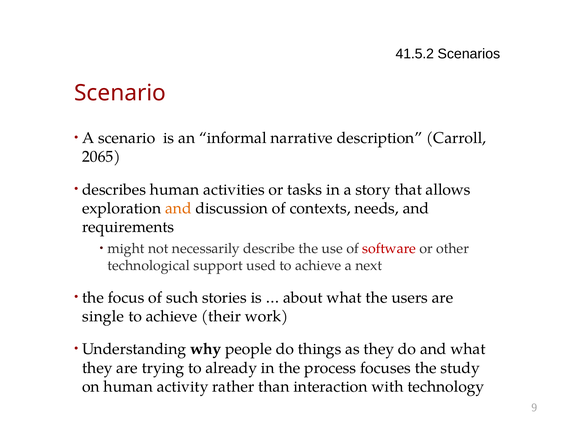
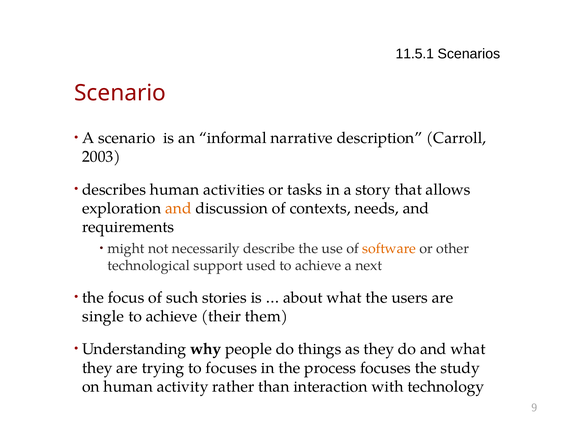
41.5.2: 41.5.2 -> 11.5.1 (415, 54)
2065: 2065 -> 2003 (101, 157)
software colour: red -> orange (389, 249)
work: work -> them (266, 317)
to already: already -> focuses (231, 368)
